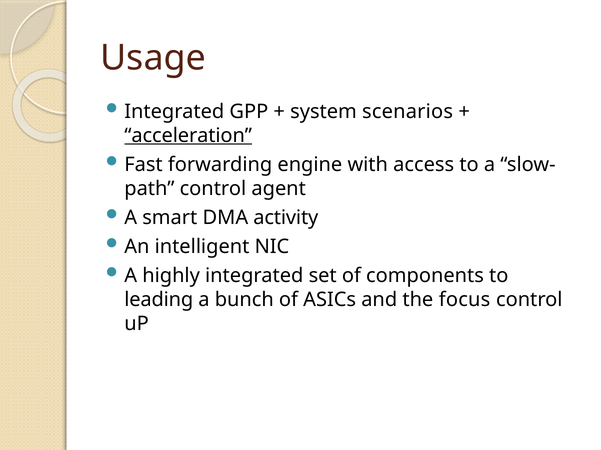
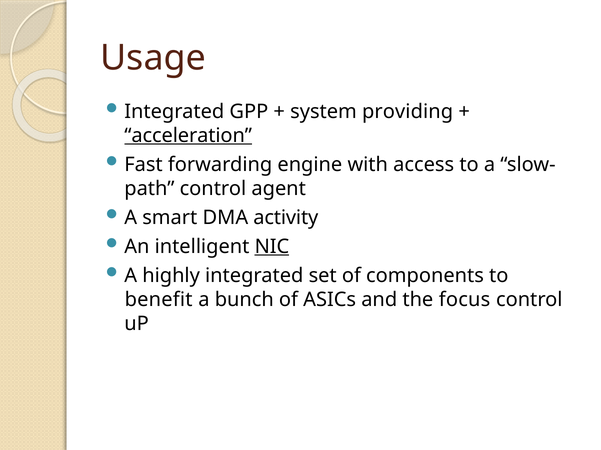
scenarios: scenarios -> providing (408, 112)
NIC underline: none -> present (272, 247)
leading: leading -> benefit (159, 300)
